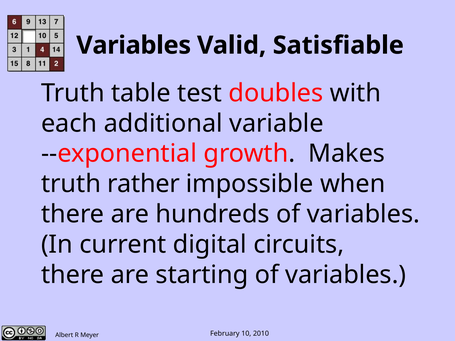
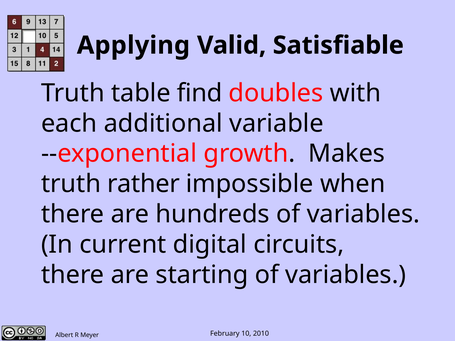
Variables: Variables -> Applying (133, 45)
test: test -> find (200, 93)
